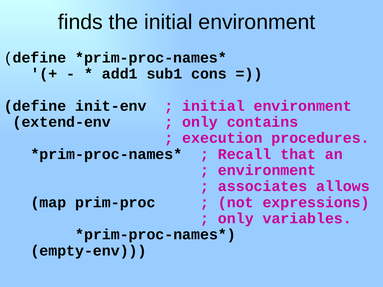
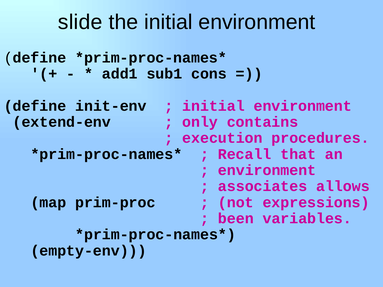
finds: finds -> slide (80, 22)
only: only -> been (236, 219)
